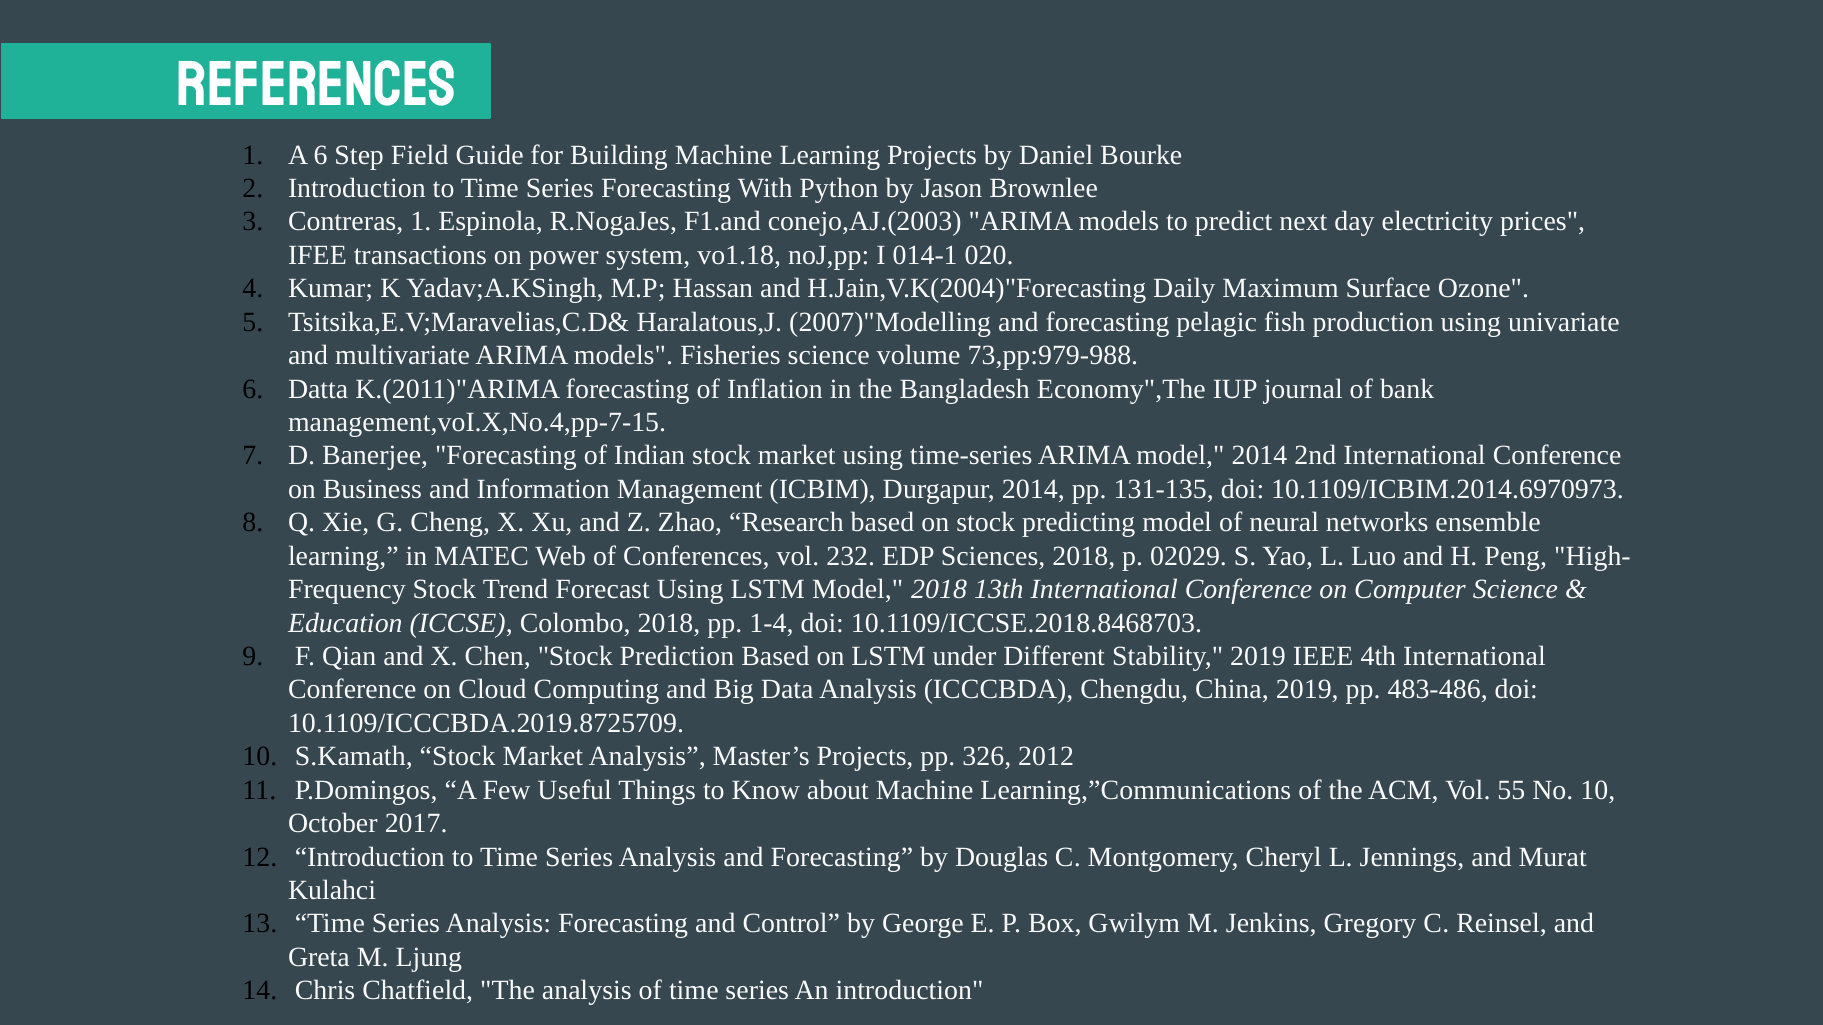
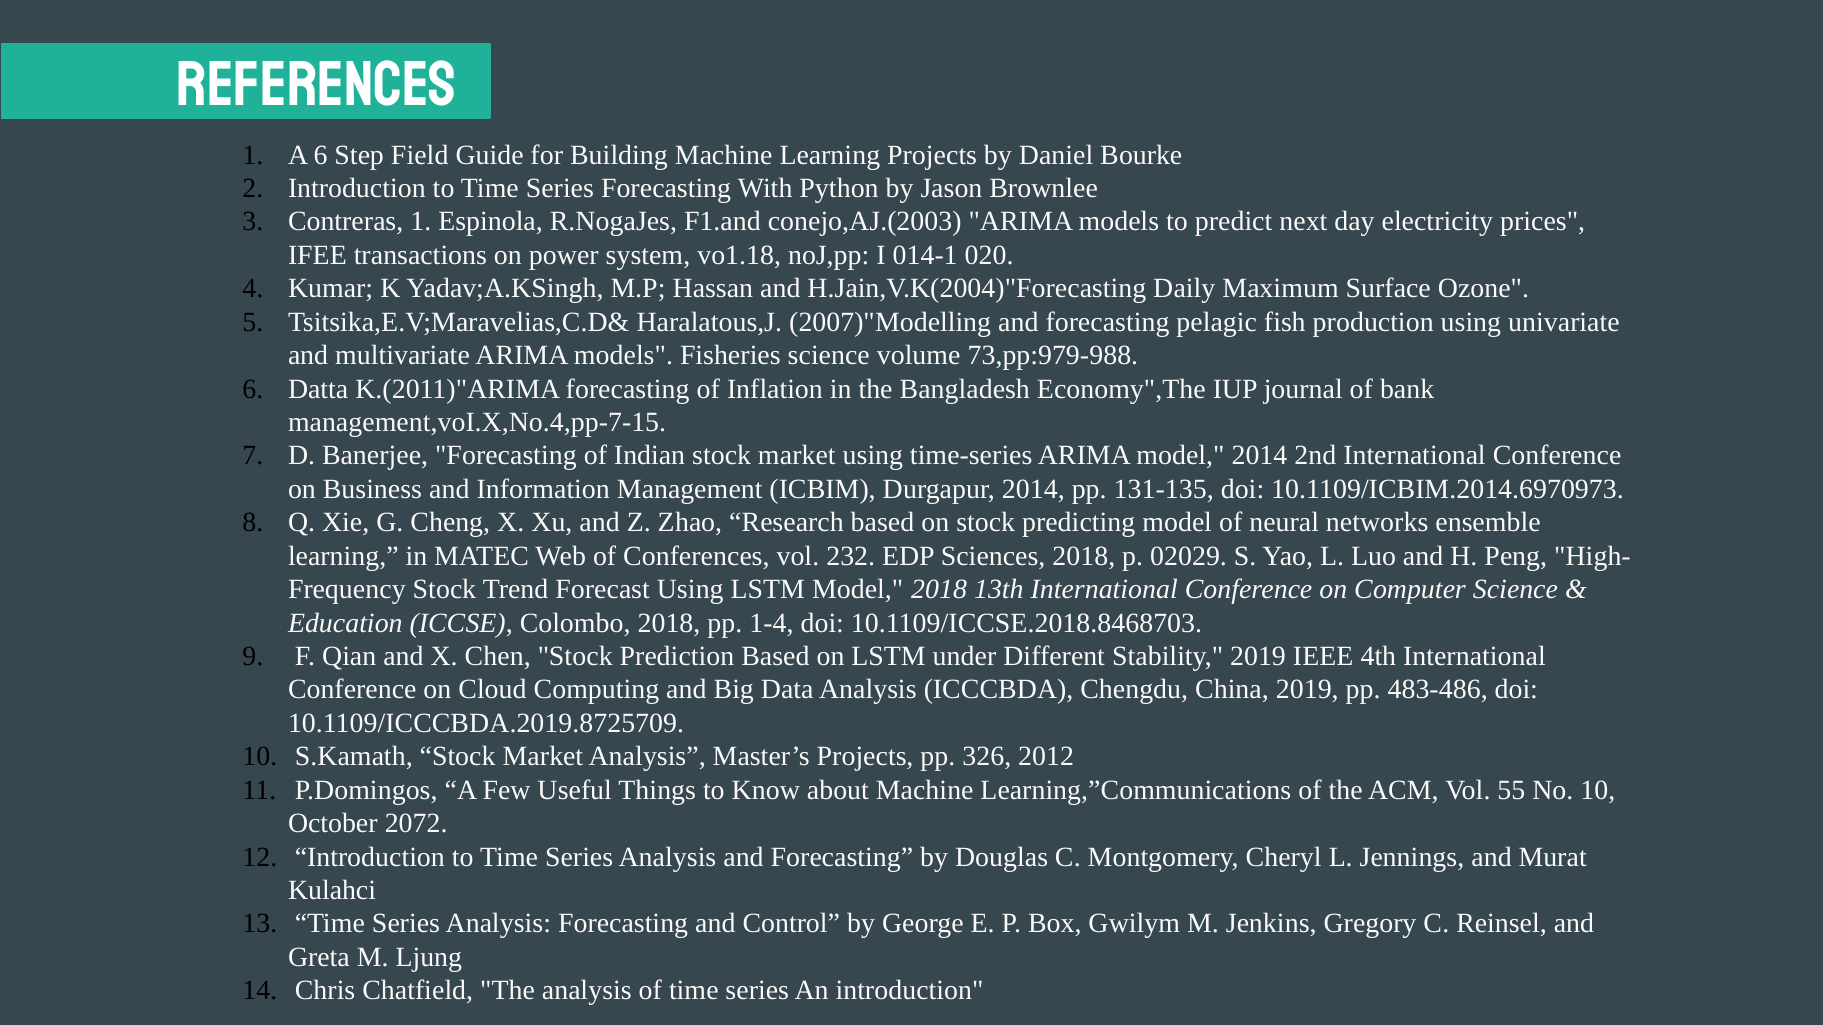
2017: 2017 -> 2072 (416, 824)
